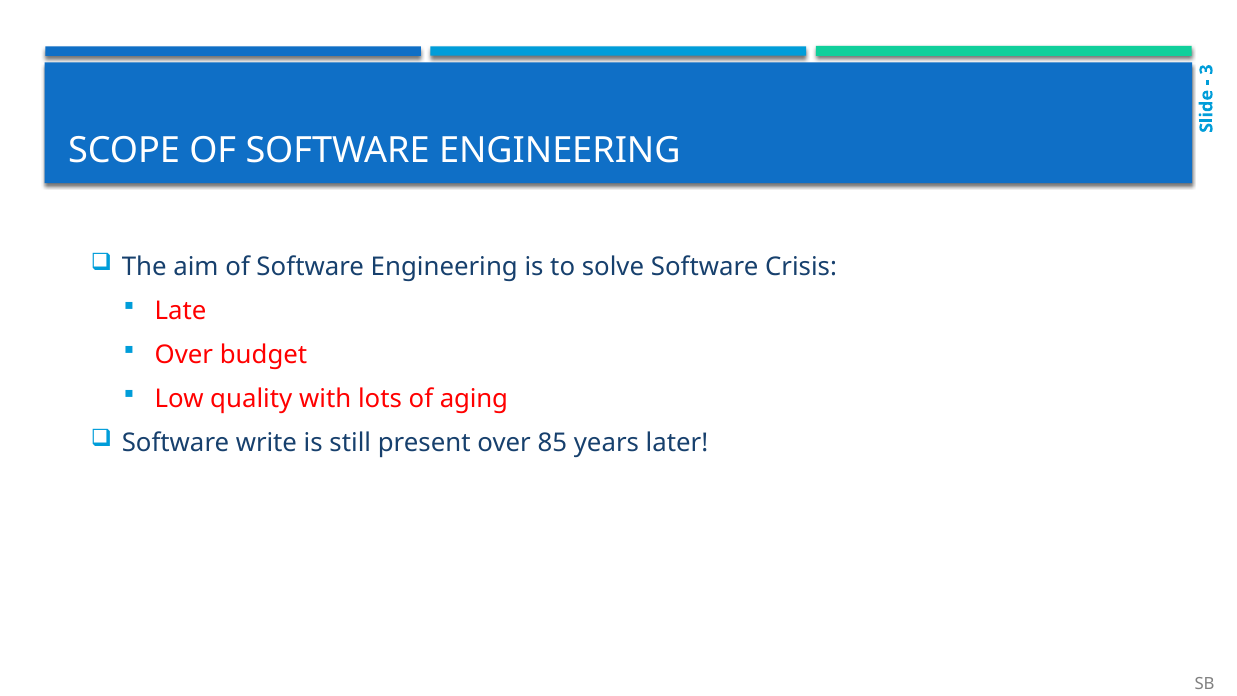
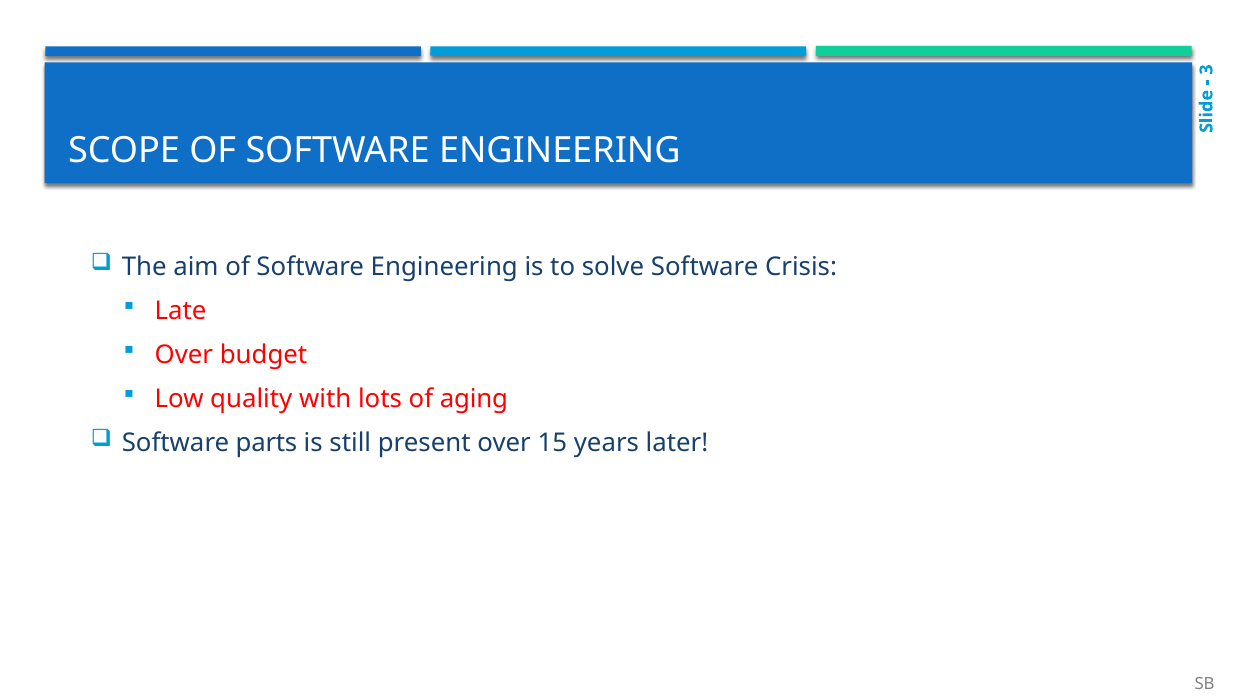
write: write -> parts (267, 442)
85: 85 -> 15 (552, 442)
